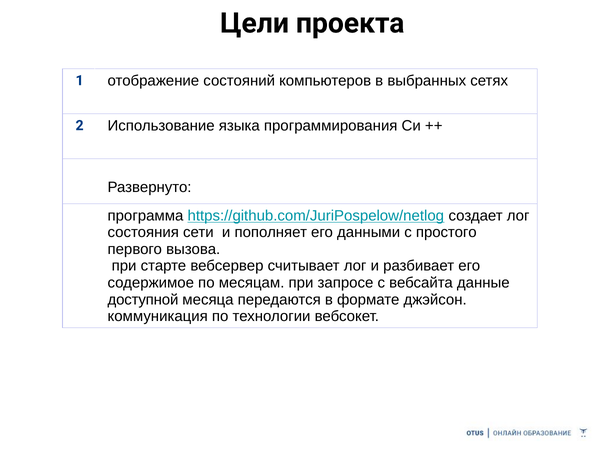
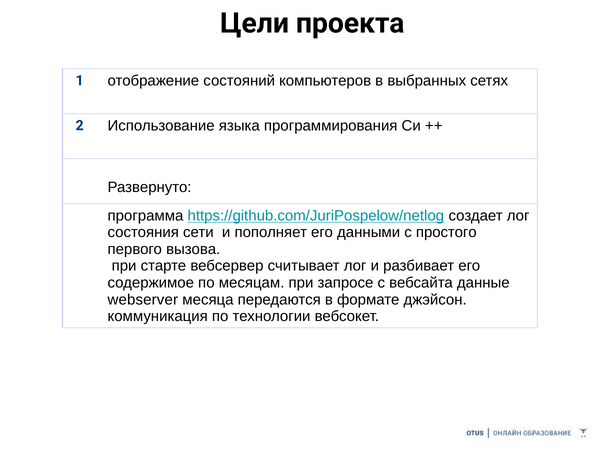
доступной: доступной -> webserver (143, 300)
